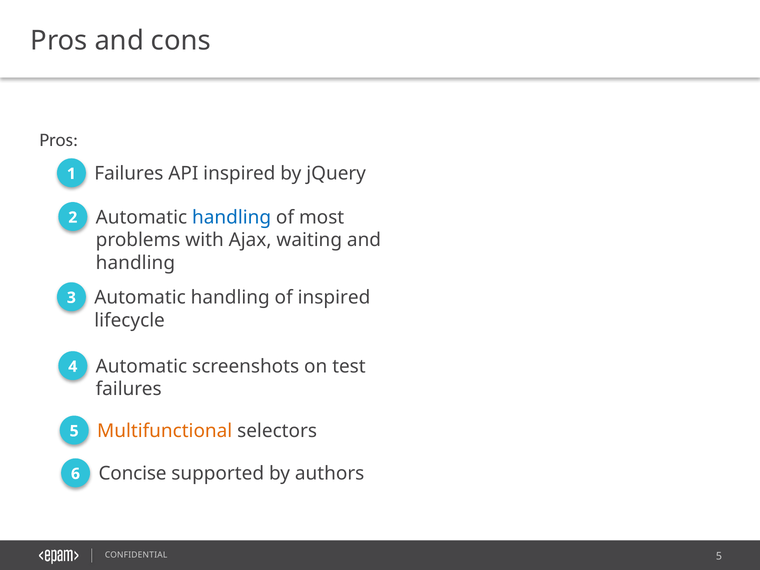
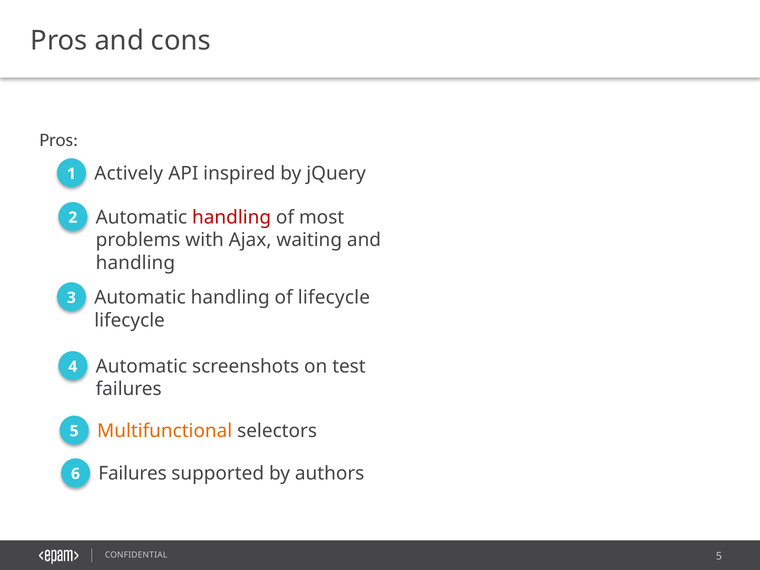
Failures: Failures -> Actively (129, 174)
handling colour: blue -> red (232, 217)
of inspired: inspired -> lifecycle (334, 298)
Concise: Concise -> Failures (133, 474)
